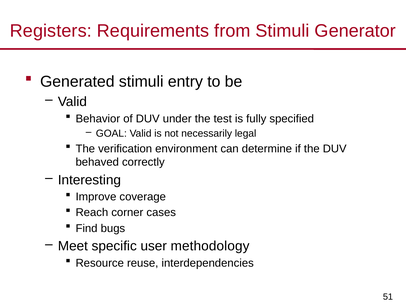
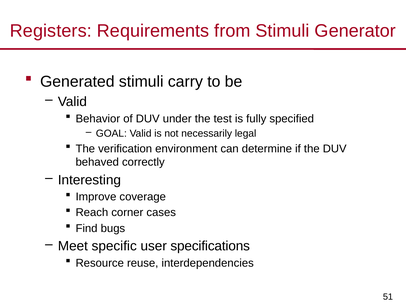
entry: entry -> carry (185, 82)
methodology: methodology -> specifications (210, 247)
